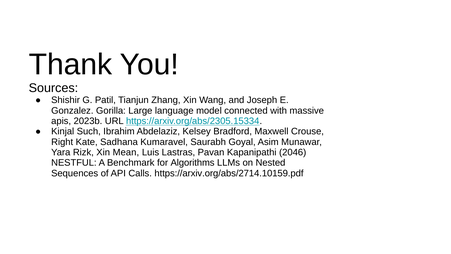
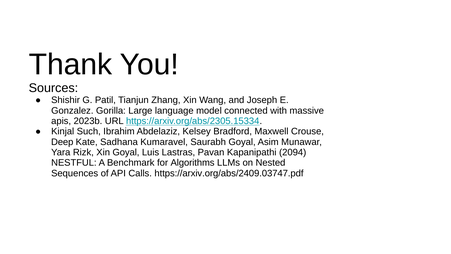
Right: Right -> Deep (62, 142)
Xin Mean: Mean -> Goyal (126, 152)
2046: 2046 -> 2094 (293, 152)
https://arxiv.org/abs/2714.10159.pdf: https://arxiv.org/abs/2714.10159.pdf -> https://arxiv.org/abs/2409.03747.pdf (229, 173)
